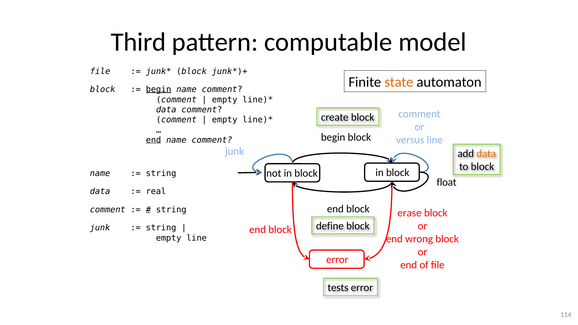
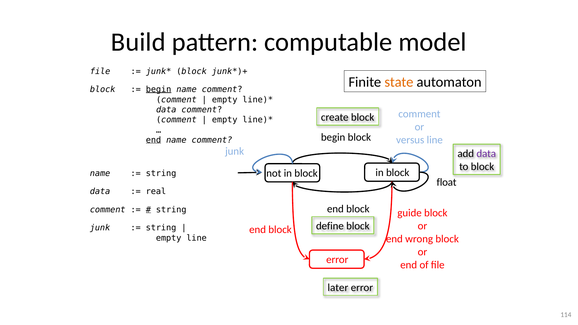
Third: Third -> Build (138, 42)
data colour: orange -> purple (486, 154)
erase: erase -> guide (410, 213)
tests: tests -> later (338, 288)
